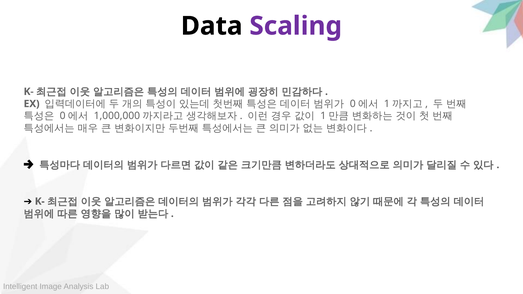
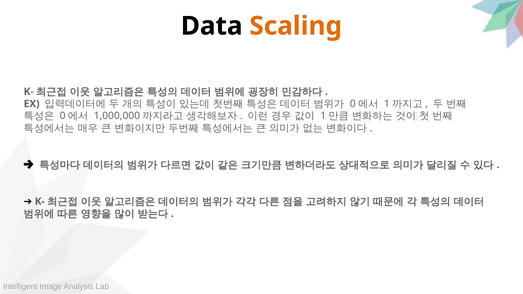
Scaling colour: purple -> orange (296, 26)
